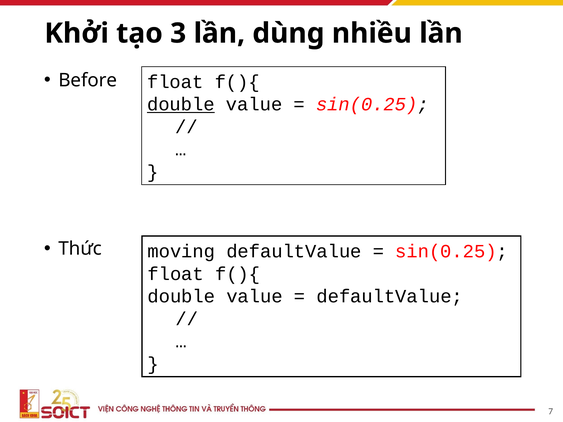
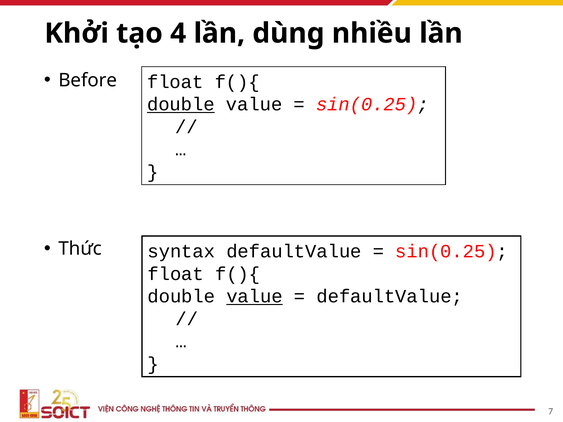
3: 3 -> 4 (178, 33)
moving: moving -> syntax (181, 252)
value underline: none -> present (255, 297)
